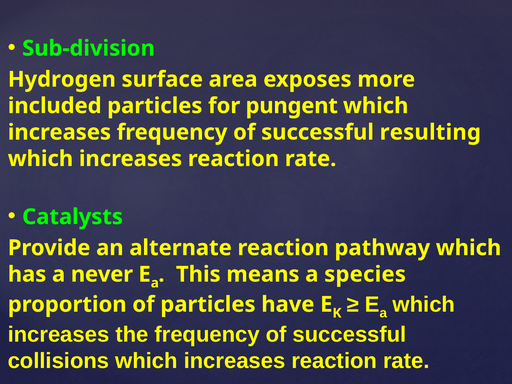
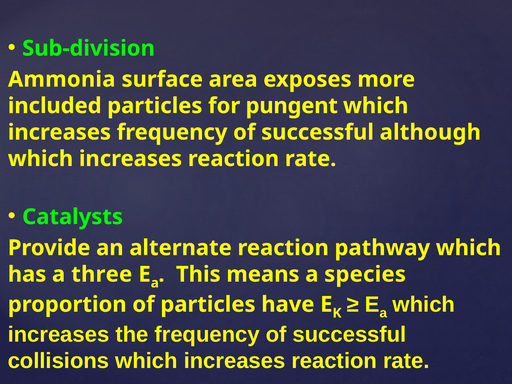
Hydrogen: Hydrogen -> Ammonia (62, 79)
resulting: resulting -> although (430, 132)
never: never -> three (102, 274)
